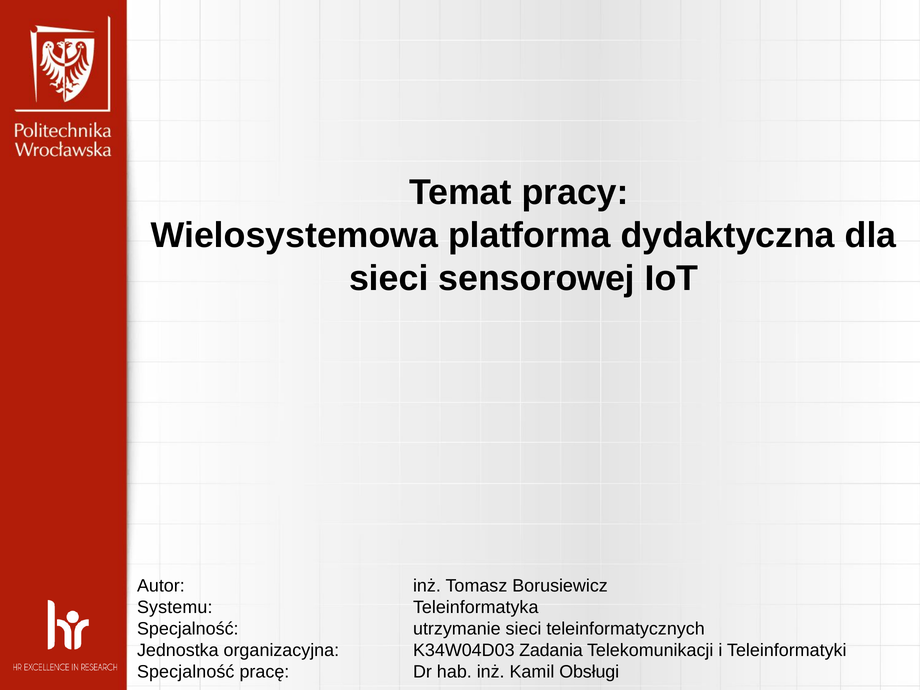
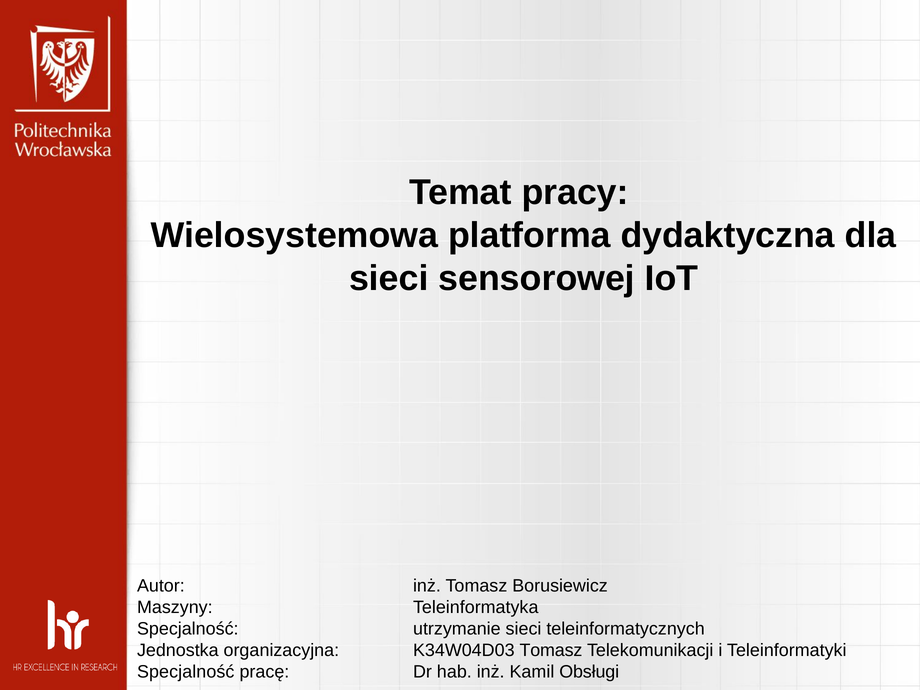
Systemu: Systemu -> Maszyny (175, 607)
K34W04D03 Zadania: Zadania -> Tomasz (551, 650)
